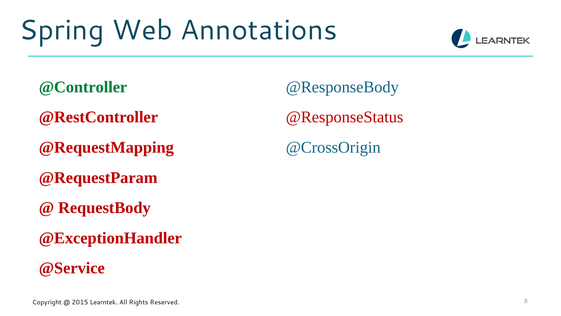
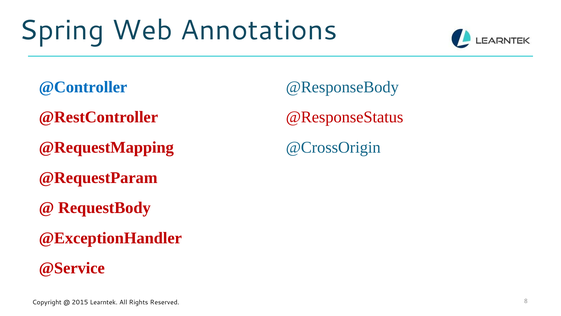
@Controller colour: green -> blue (83, 87)
